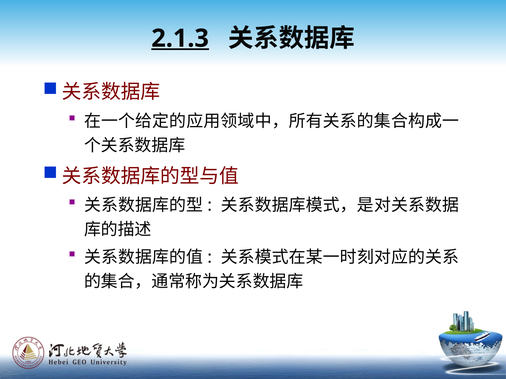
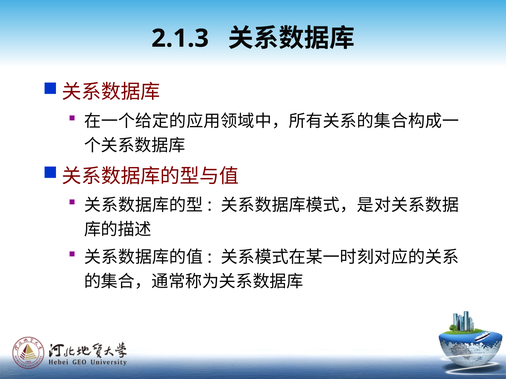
2.1.3 underline: present -> none (180, 38)
